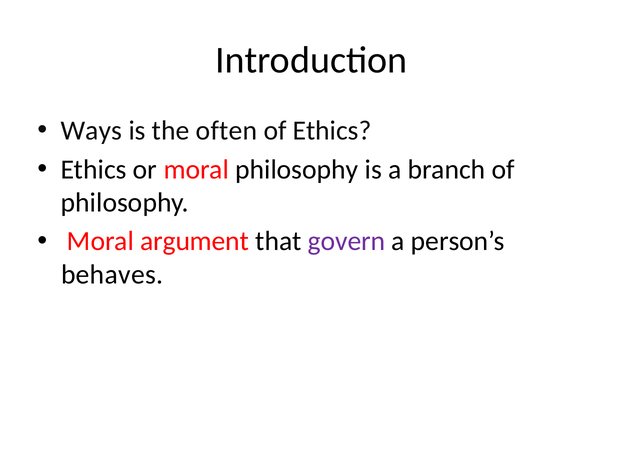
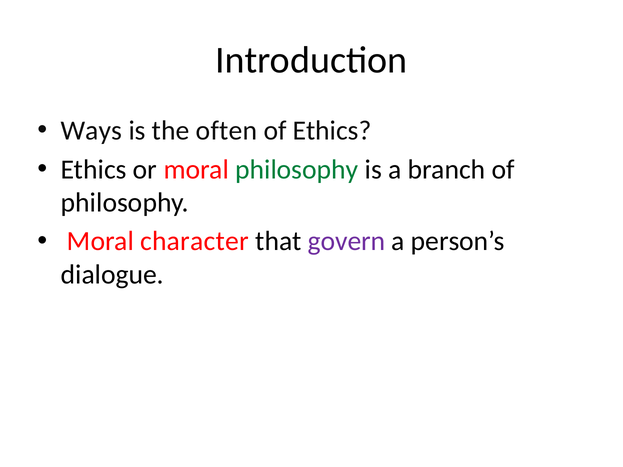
philosophy colour: black -> green (297, 169)
argument: argument -> character (194, 241)
behaves: behaves -> dialogue (112, 275)
